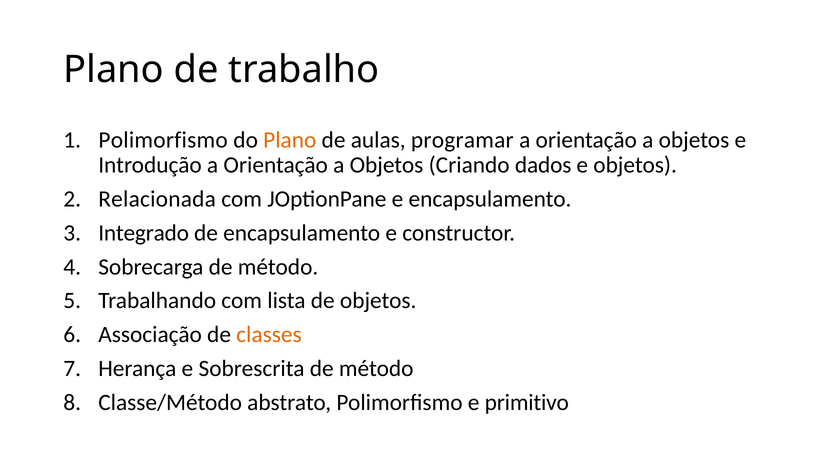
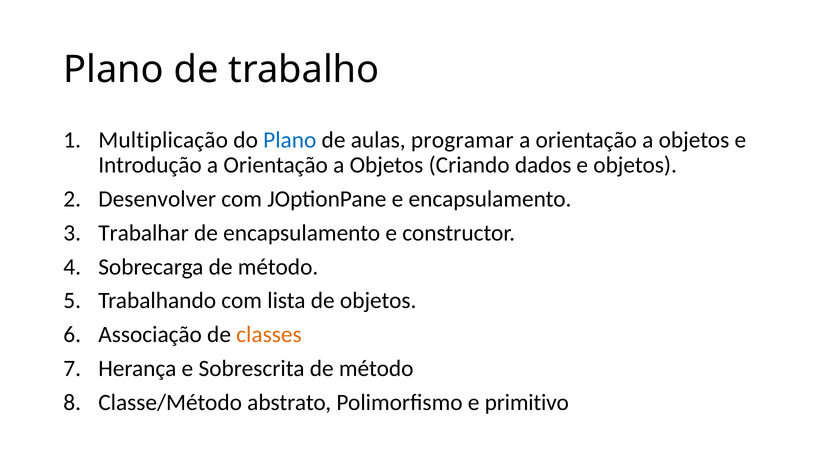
Polimorfismo: Polimorfismo -> Multiplicação (163, 140)
Plano colour: orange -> blue (290, 140)
Relacionada: Relacionada -> Desenvolver (157, 199)
Integrado: Integrado -> Trabalhar (144, 233)
